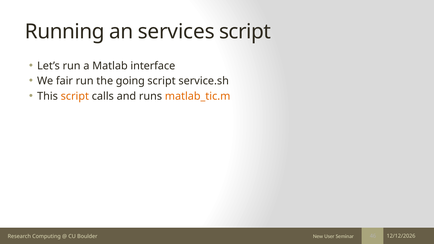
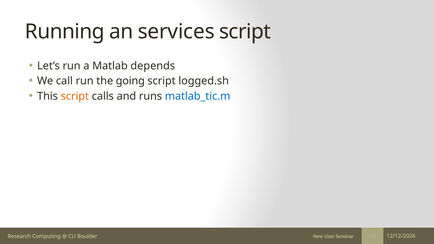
interface: interface -> depends (153, 66)
fair: fair -> call (64, 81)
service.sh: service.sh -> logged.sh (204, 81)
matlab_tic.m colour: orange -> blue (198, 96)
